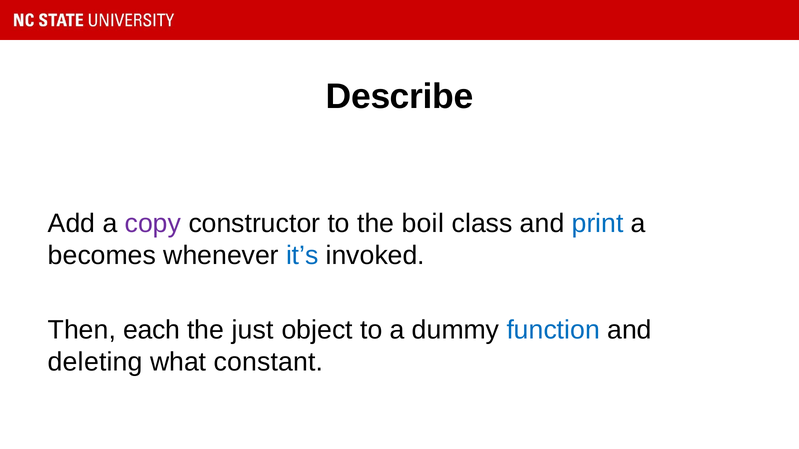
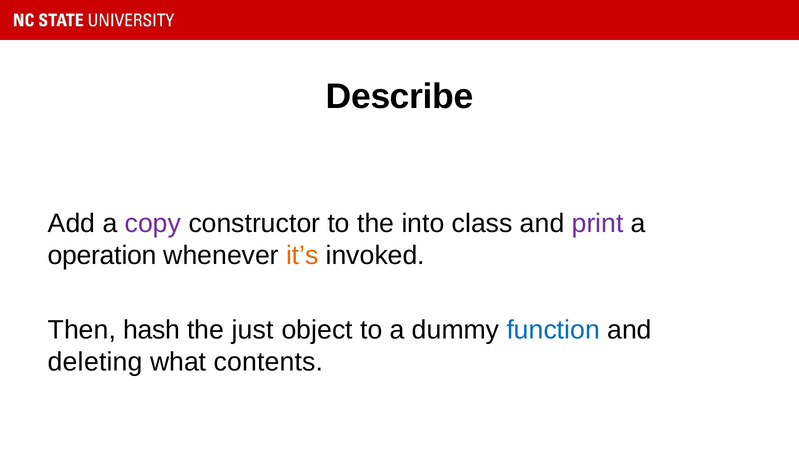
boil: boil -> into (423, 224)
print colour: blue -> purple (598, 224)
becomes: becomes -> operation (102, 256)
it’s colour: blue -> orange (302, 256)
each: each -> hash (152, 330)
constant: constant -> contents (268, 362)
